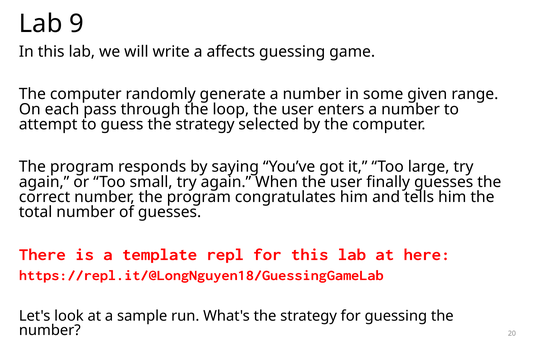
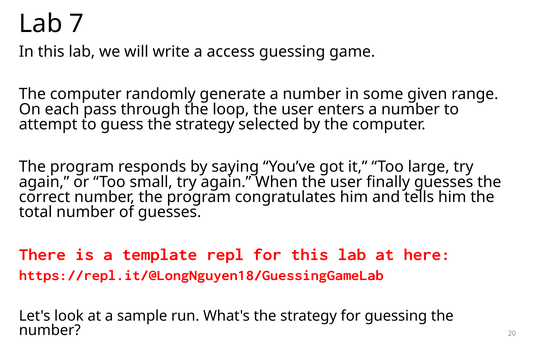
9: 9 -> 7 (76, 24)
affects: affects -> access (231, 52)
